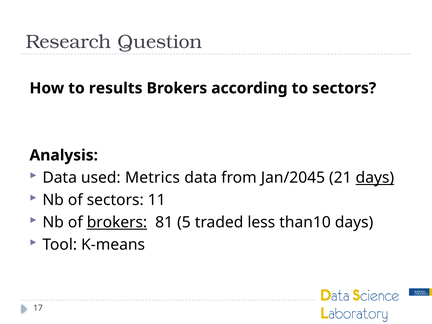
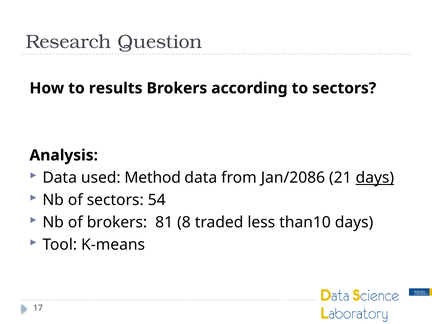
Metrics: Metrics -> Method (153, 178)
Jan/2045: Jan/2045 -> Jan/2086 (293, 178)
11: 11 -> 54 (157, 200)
brokers underline: present -> none (117, 222)
5: 5 -> 8 (184, 222)
